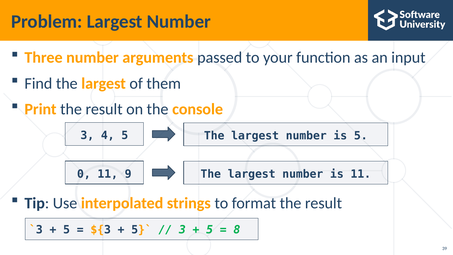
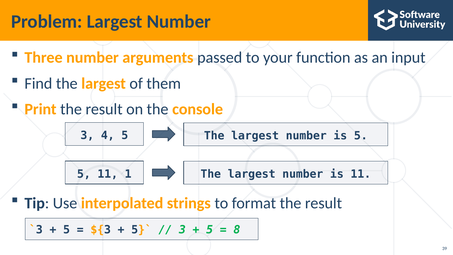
0: 0 -> 5 (84, 174)
9: 9 -> 1 (128, 174)
